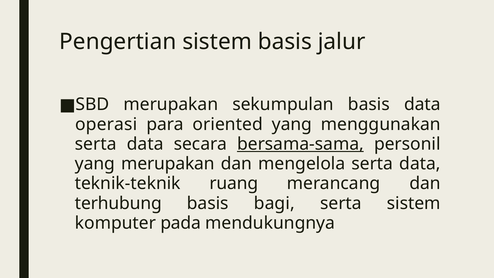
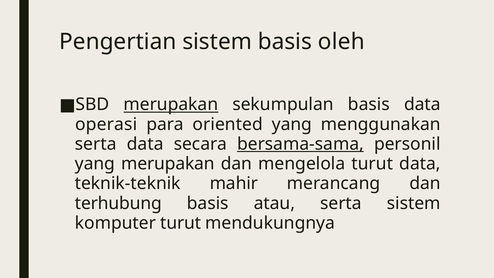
jalur: jalur -> oleh (341, 42)
merupakan underline: none -> present (171, 104)
mengelola serta: serta -> turut (372, 164)
ruang: ruang -> mahir (234, 183)
bagi: bagi -> atau (274, 203)
komputer pada: pada -> turut (181, 223)
